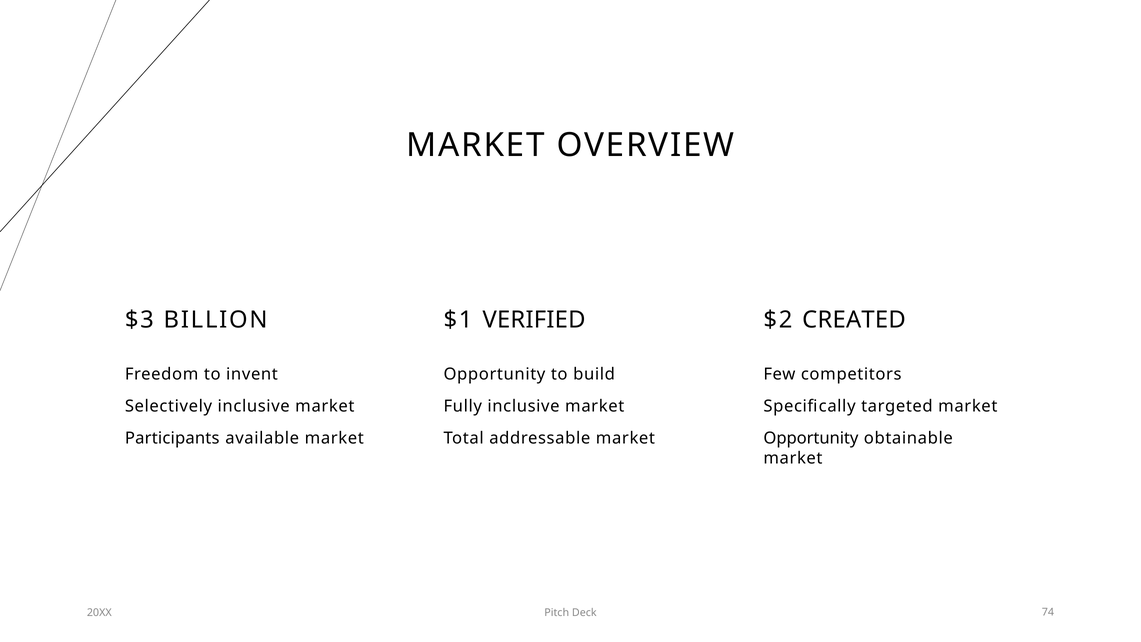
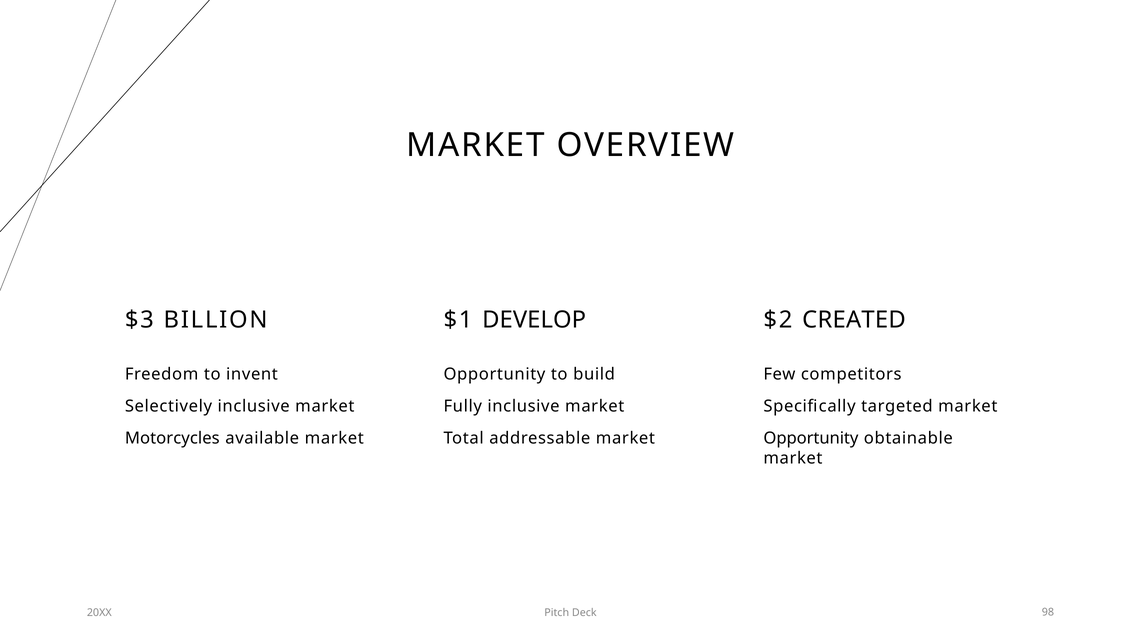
VERIFIED: VERIFIED -> DEVELOP (534, 320)
Participants: Participants -> Motorcycles (172, 438)
74: 74 -> 98 (1048, 612)
